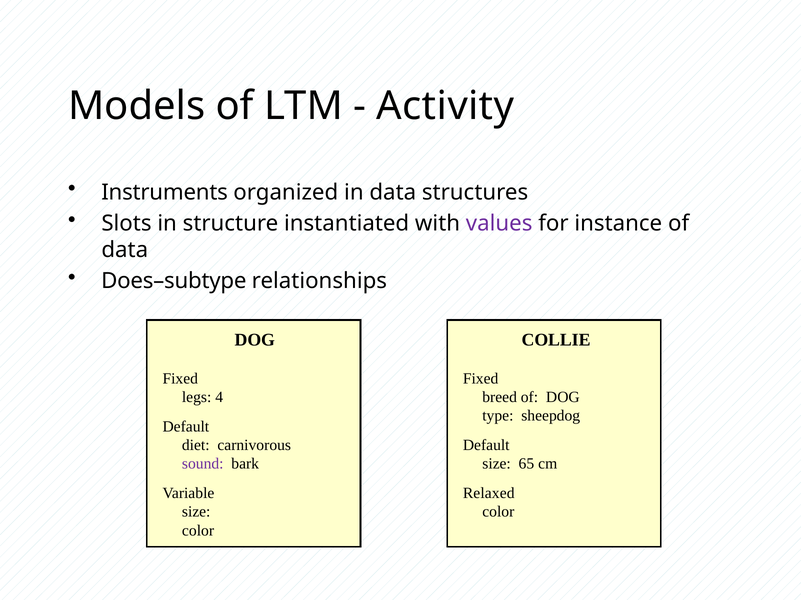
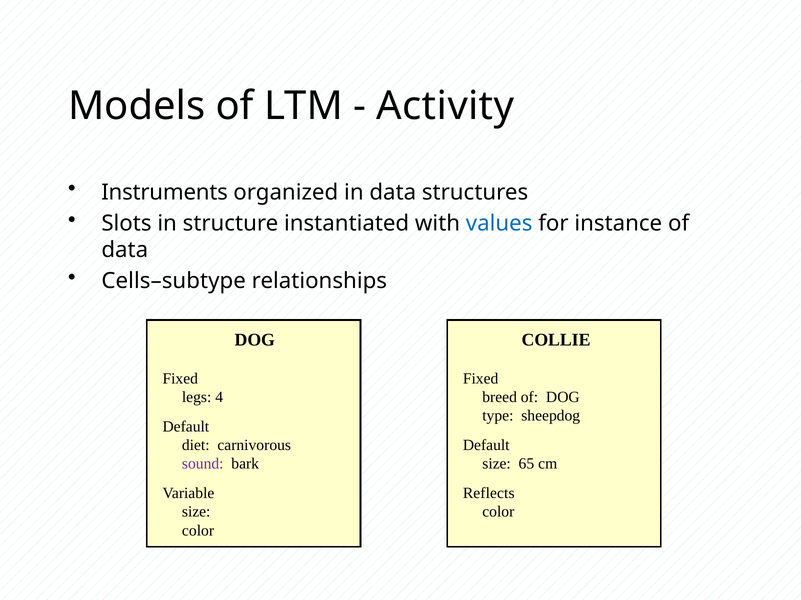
values colour: purple -> blue (499, 224)
Does–subtype: Does–subtype -> Cells–subtype (174, 281)
Relaxed: Relaxed -> Reflects (489, 494)
